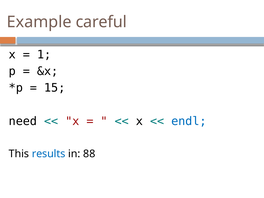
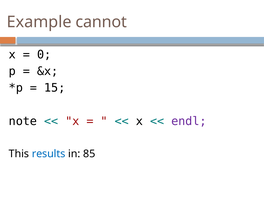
careful: careful -> cannot (101, 22)
1: 1 -> 0 (44, 55)
need: need -> note (23, 121)
endl colour: blue -> purple (189, 121)
88: 88 -> 85 (89, 154)
